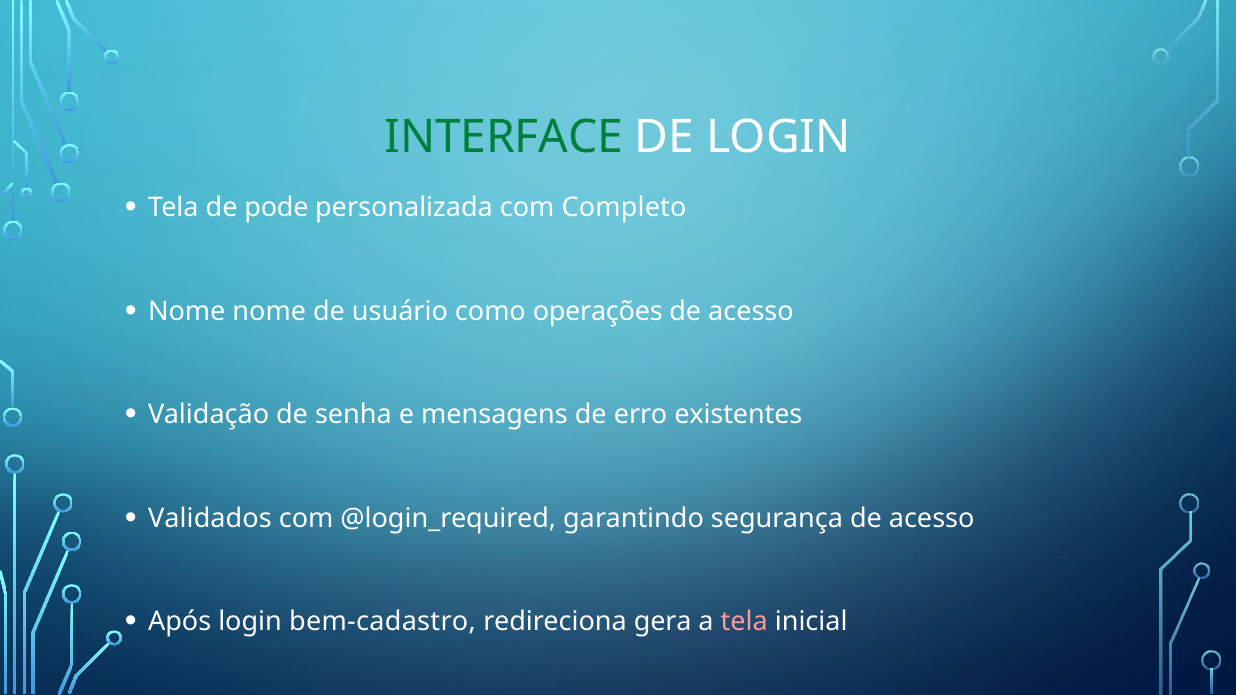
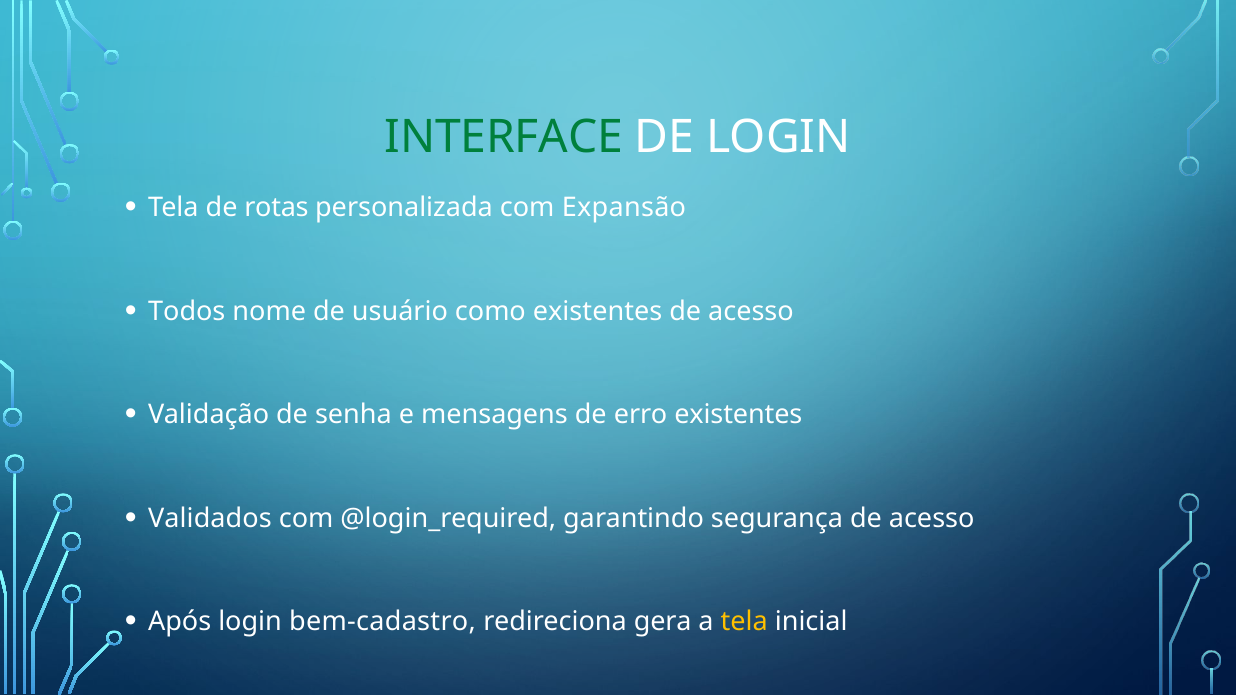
pode: pode -> rotas (276, 208)
Completo: Completo -> Expansão (624, 208)
Nome: Nome -> Todos (187, 311)
como operações: operações -> existentes (598, 311)
tela colour: pink -> yellow (744, 622)
